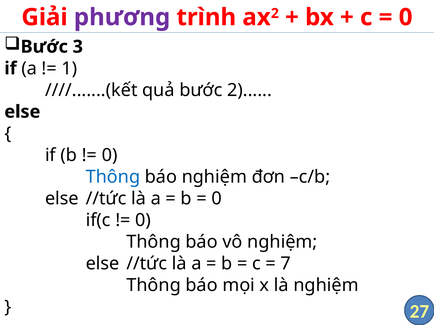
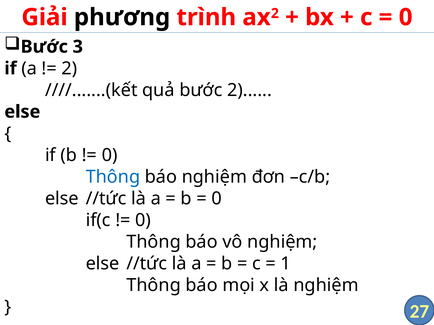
phương colour: purple -> black (122, 17)
1: 1 -> 2 (69, 69)
7: 7 -> 1 (286, 264)
